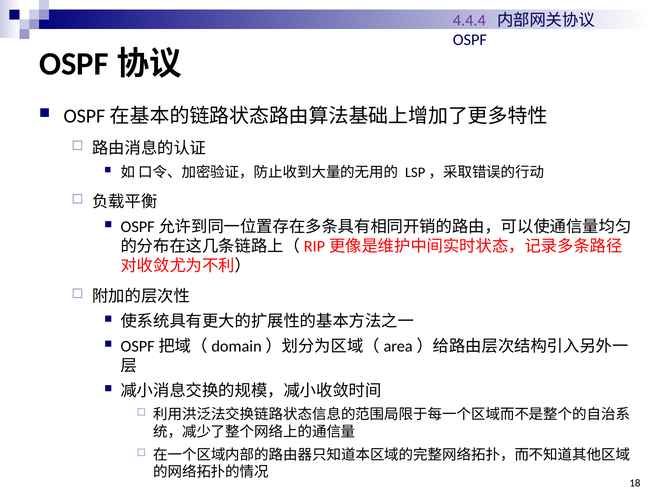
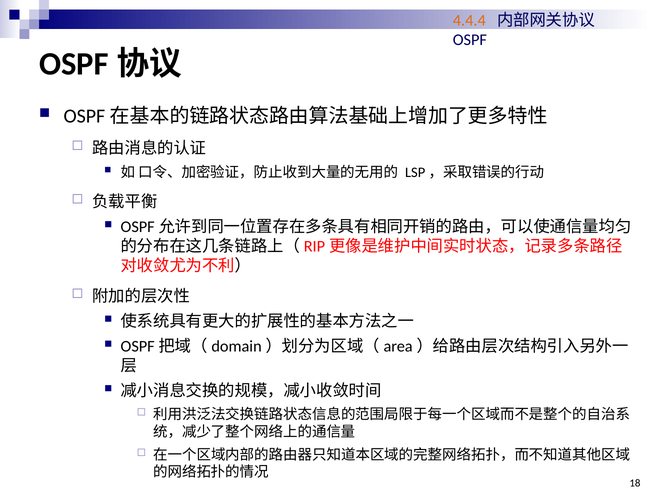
4.4.4 colour: purple -> orange (469, 20)
